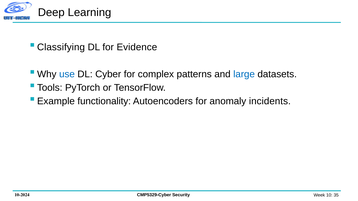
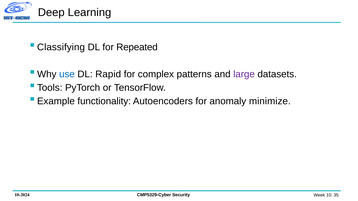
Evidence: Evidence -> Repeated (137, 47)
Cyber: Cyber -> Rapid (108, 74)
large colour: blue -> purple (244, 74)
incidents: incidents -> minimize (270, 101)
